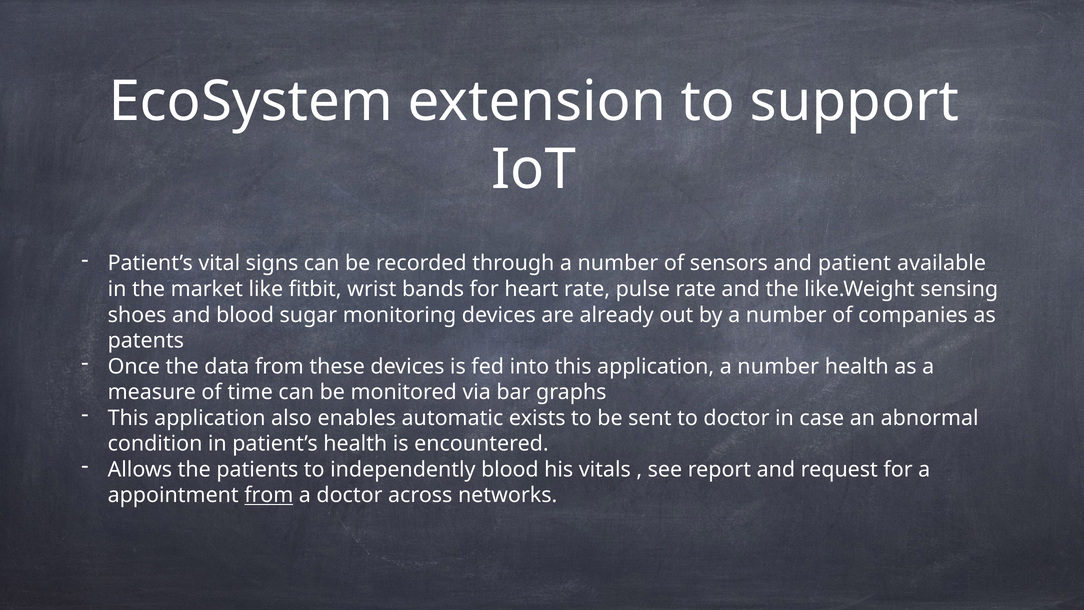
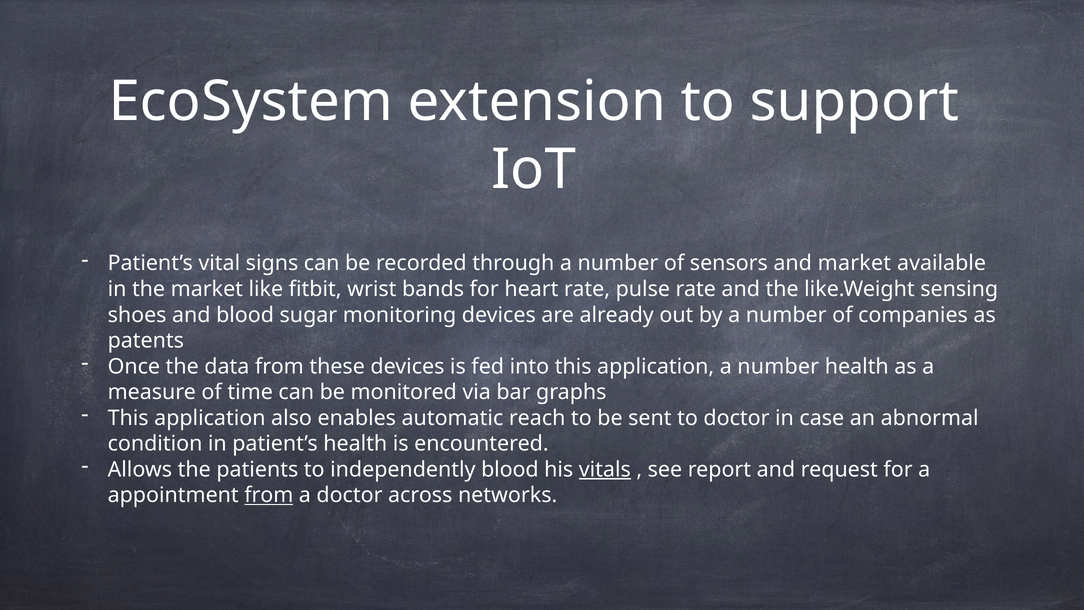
and patient: patient -> market (854, 263)
exists: exists -> reach (537, 418)
vitals underline: none -> present (605, 469)
